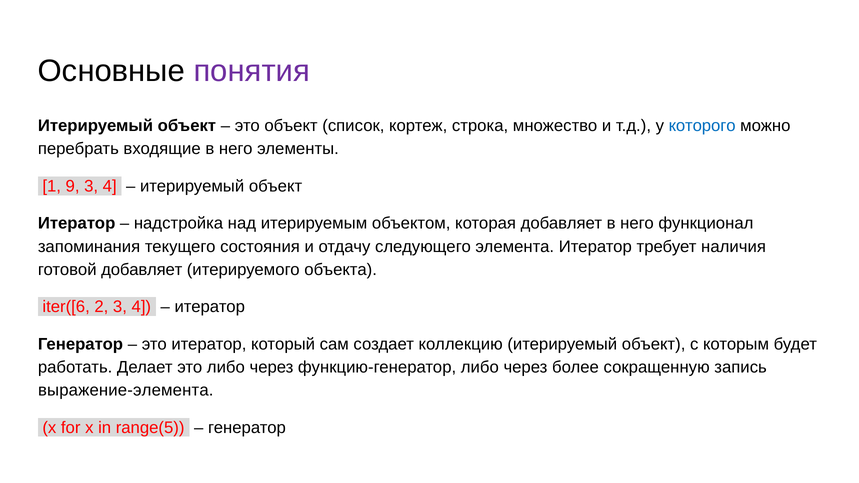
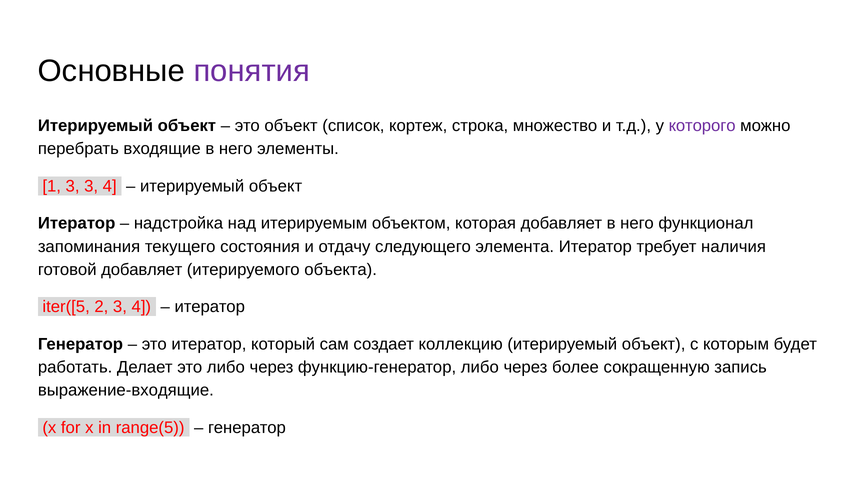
которого colour: blue -> purple (702, 126)
1 9: 9 -> 3 (73, 186)
iter([6: iter([6 -> iter([5 (66, 307)
выражение-элемента: выражение-элемента -> выражение-входящие (126, 390)
